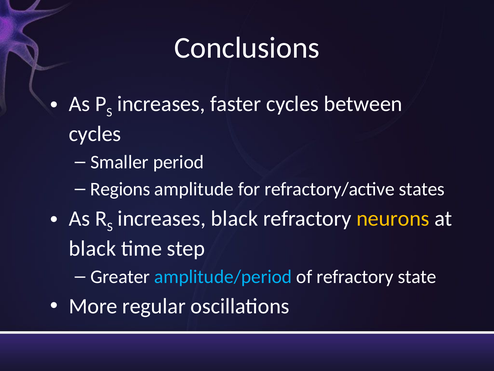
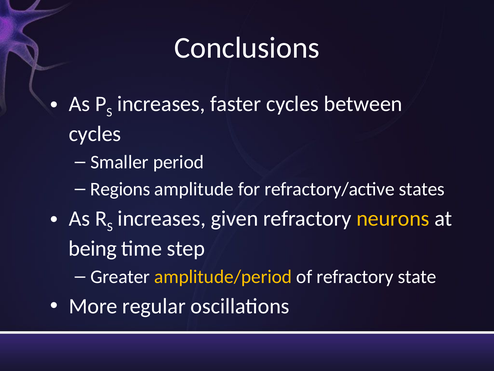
increases black: black -> given (235, 218)
black: black -> being (93, 248)
amplitude/period colour: light blue -> yellow (223, 277)
